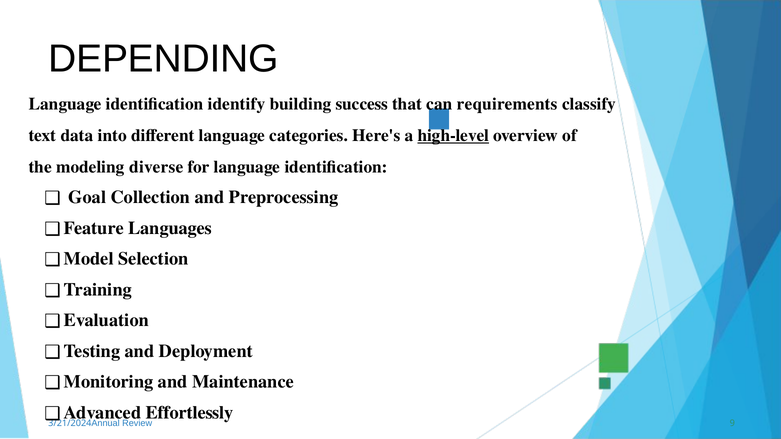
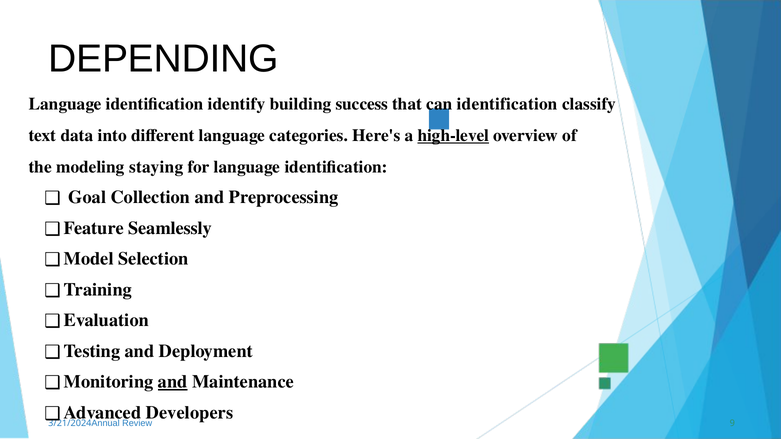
can requirements: requirements -> identification (507, 104)
diverse: diverse -> staying (156, 167)
Languages: Languages -> Seamlessly (170, 228)
and underline: none -> present (173, 382)
Effortlessly: Effortlessly -> Developers (190, 413)
